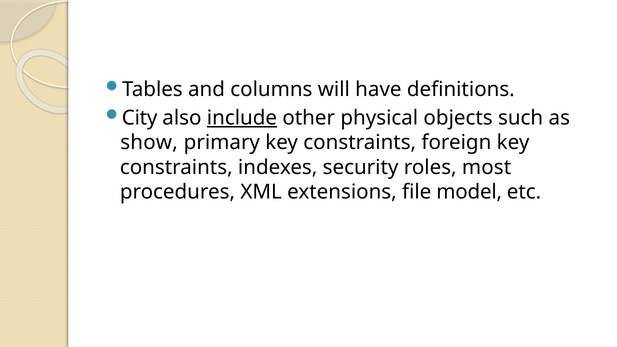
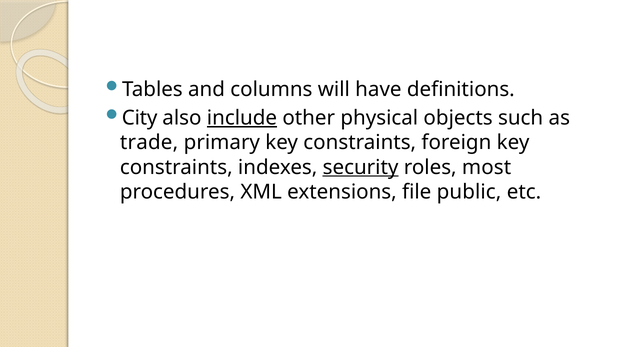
show: show -> trade (149, 143)
security underline: none -> present (361, 167)
model: model -> public (469, 192)
